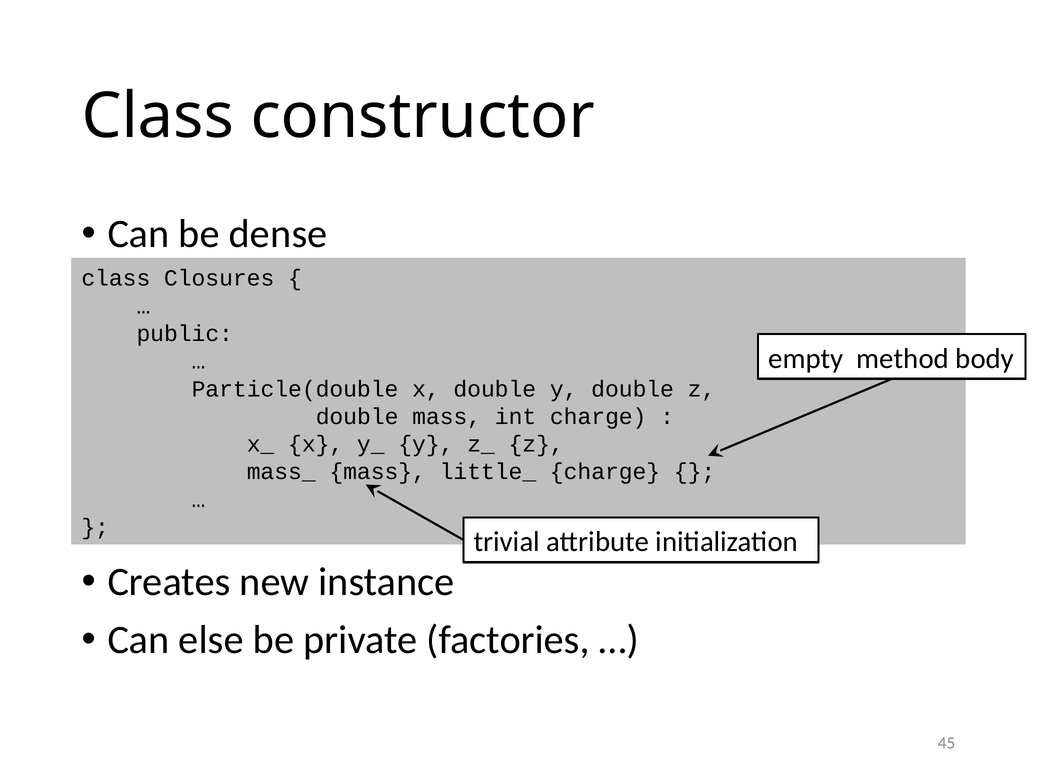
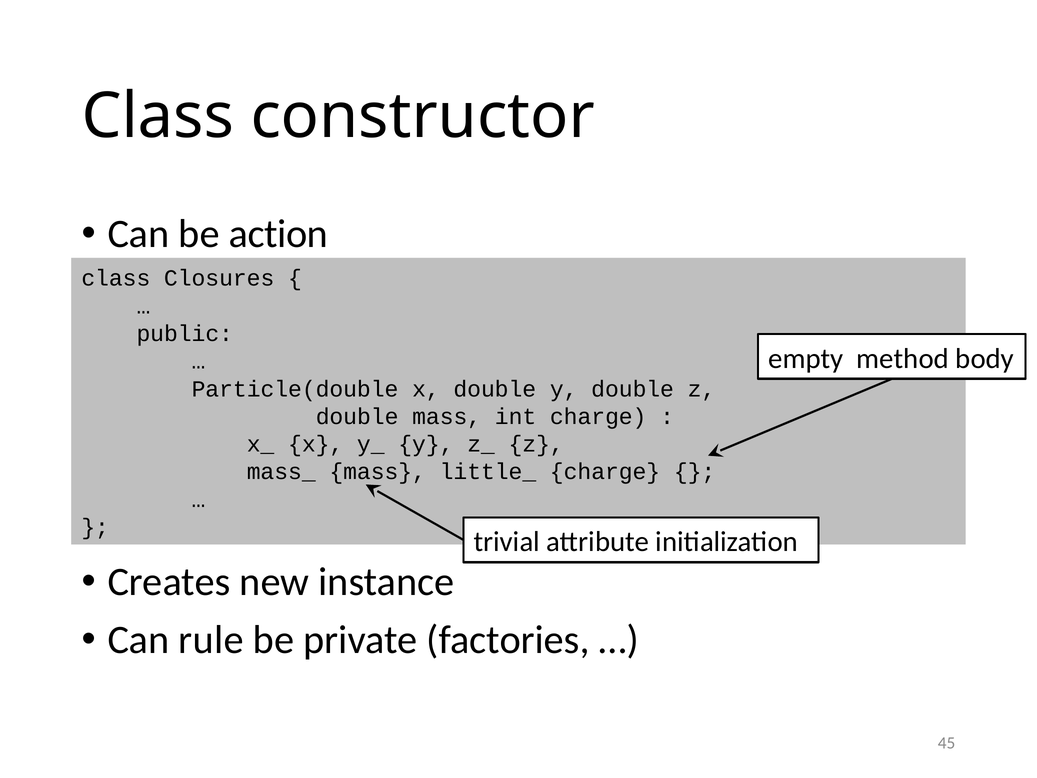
dense: dense -> action (278, 234)
else: else -> rule (211, 640)
